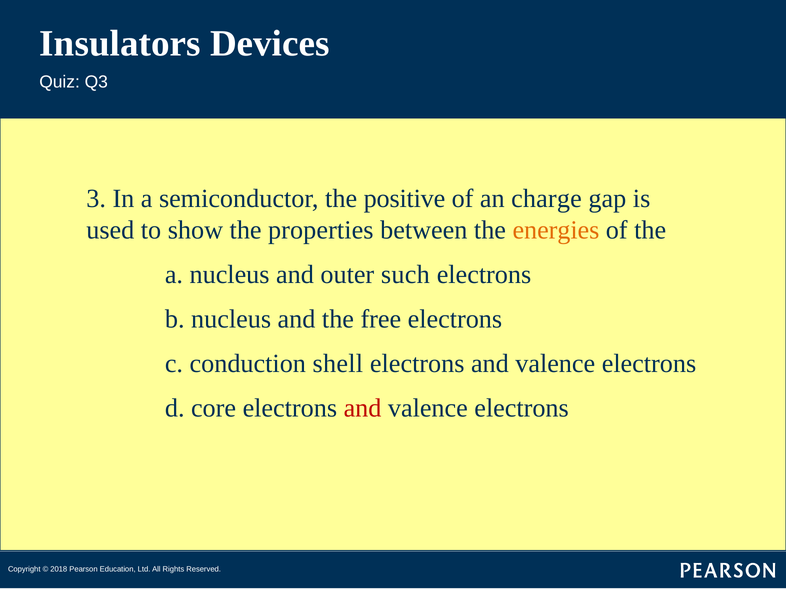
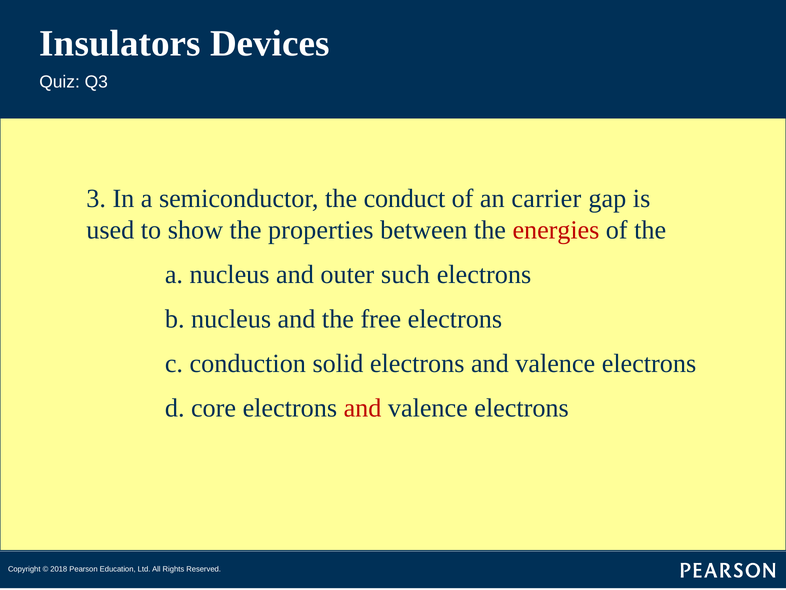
positive: positive -> conduct (404, 198)
charge: charge -> carrier (546, 198)
energies colour: orange -> red (556, 230)
shell: shell -> solid (338, 363)
